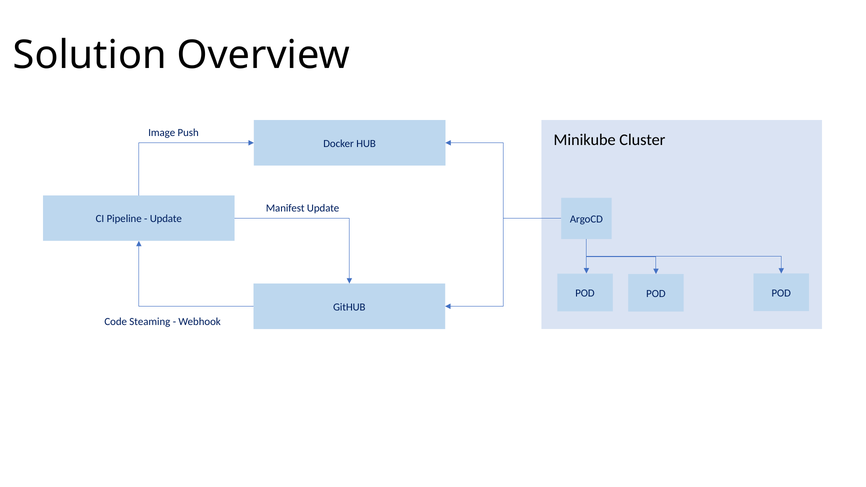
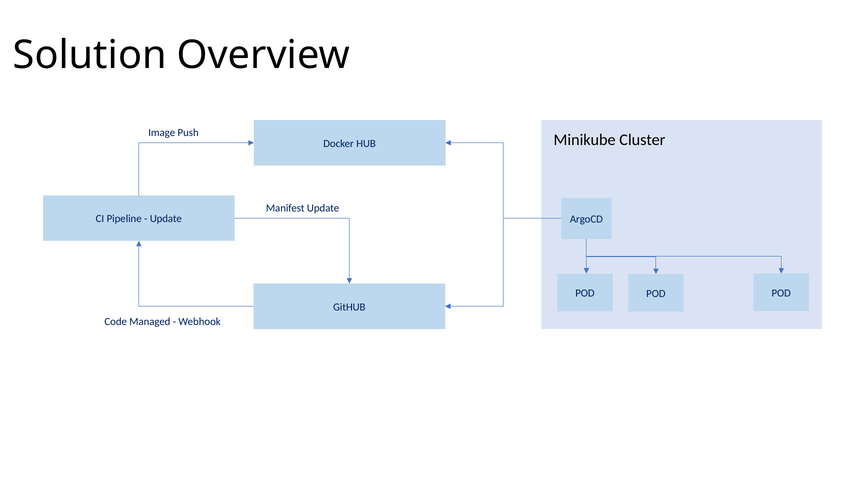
Steaming: Steaming -> Managed (150, 322)
